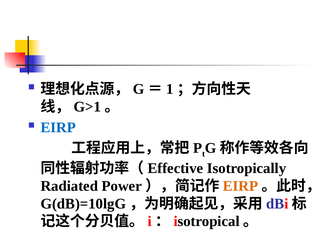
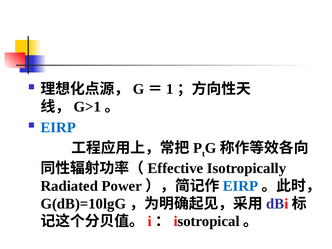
EIRP colour: orange -> blue (241, 186)
